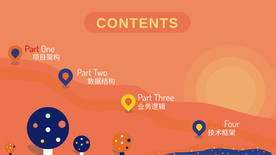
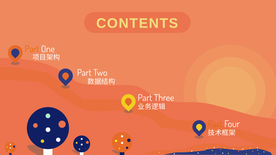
Part colour: red -> orange (32, 49)
